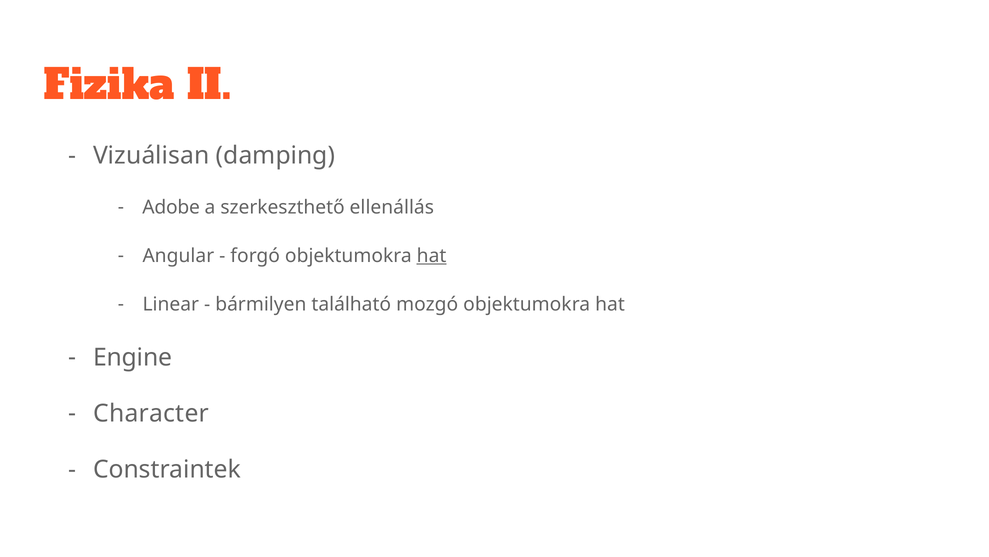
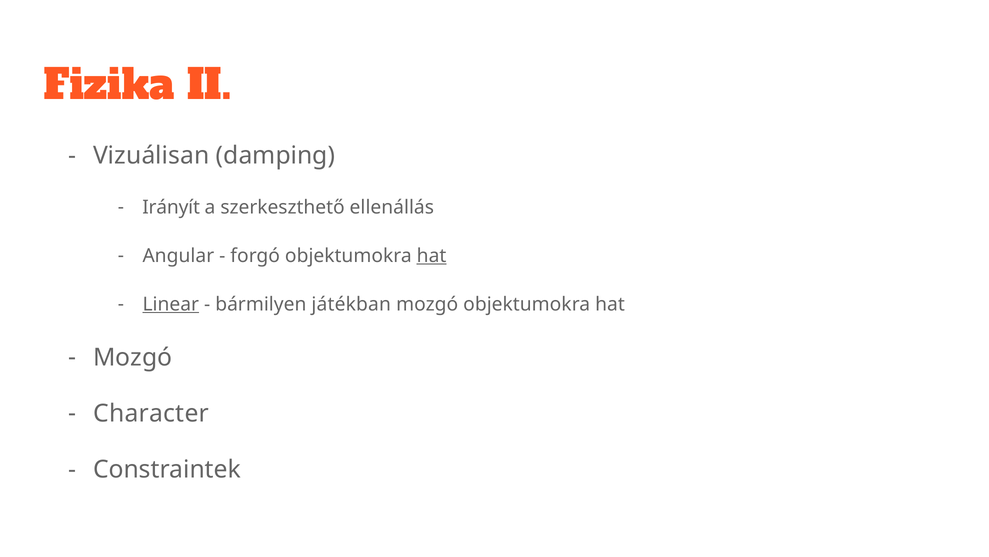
Adobe: Adobe -> Irányít (171, 207)
Linear underline: none -> present (171, 304)
található: található -> játékban (351, 304)
Engine: Engine -> Mozgó (133, 357)
